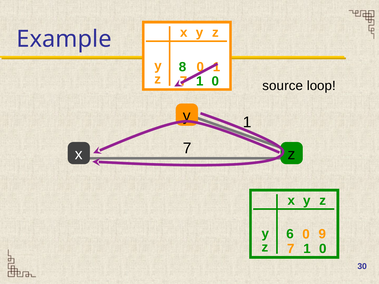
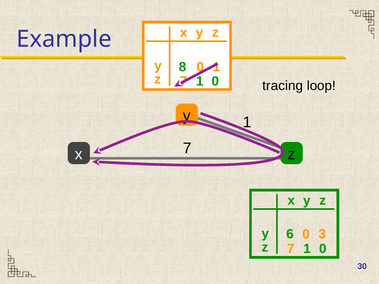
source: source -> tracing (283, 86)
9: 9 -> 3 (322, 234)
